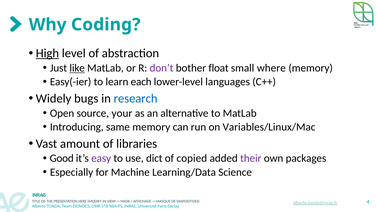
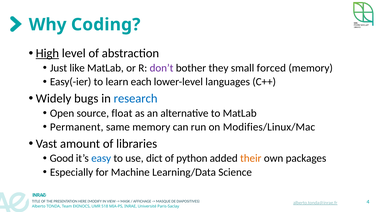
like underline: present -> none (77, 68)
float: float -> they (218, 68)
where: where -> forced (271, 68)
your: your -> float (122, 113)
Introducing: Introducing -> Permanent (77, 127)
Variables/Linux/Mac: Variables/Linux/Mac -> Modifies/Linux/Mac (269, 127)
easy colour: purple -> blue (101, 158)
copied: copied -> python (192, 158)
their colour: purple -> orange (251, 158)
